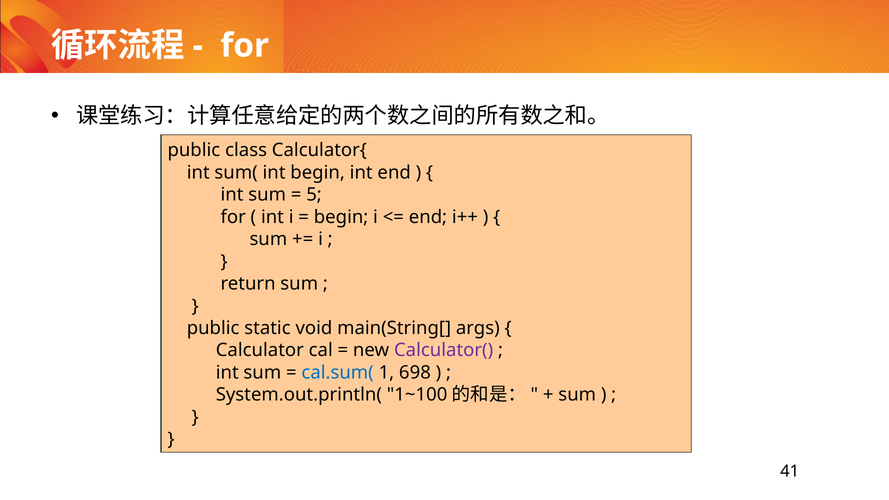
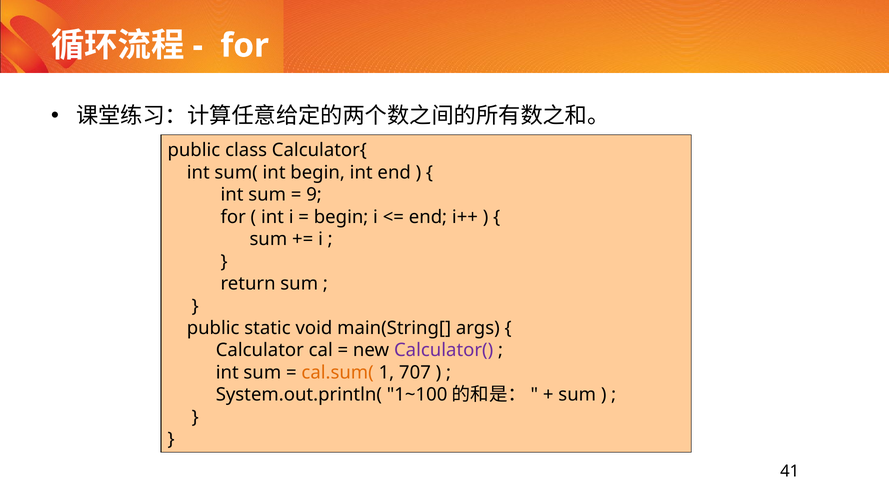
5: 5 -> 9 (314, 195)
cal.sum( colour: blue -> orange (338, 373)
698: 698 -> 707 (415, 373)
